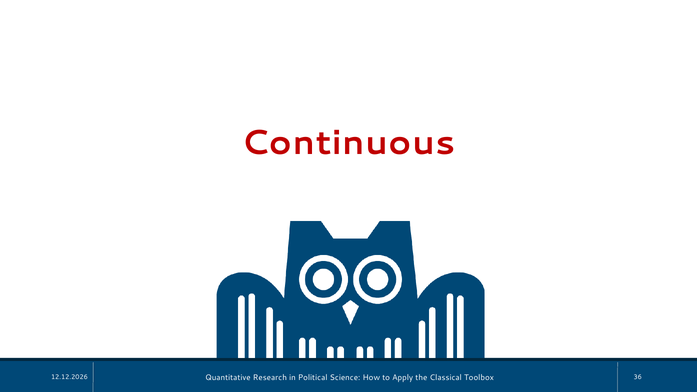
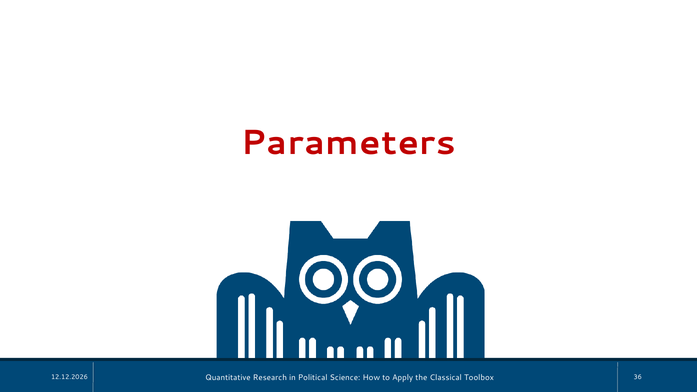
Continuous: Continuous -> Parameters (348, 143)
